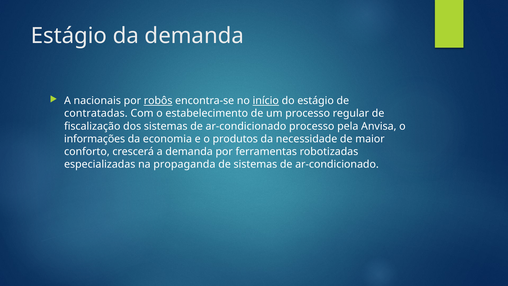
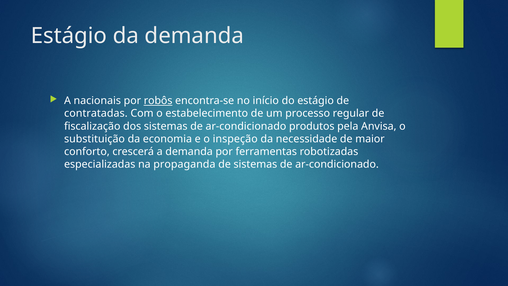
início underline: present -> none (266, 101)
ar-condicionado processo: processo -> produtos (312, 126)
informações: informações -> substituição (95, 139)
produtos: produtos -> inspeção (235, 139)
